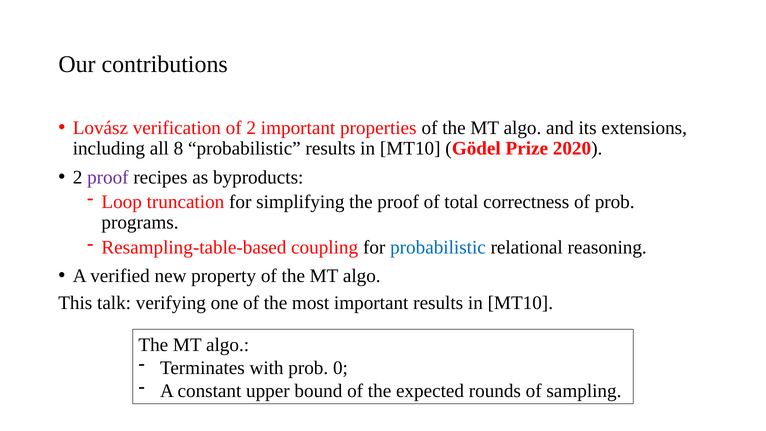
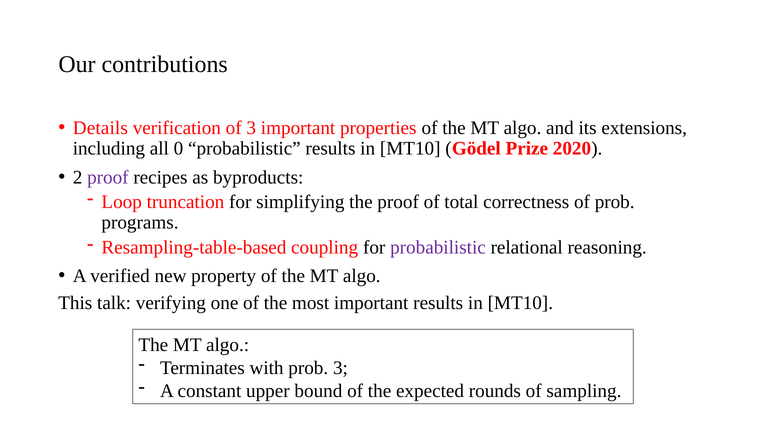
Lovász: Lovász -> Details (100, 128)
of 2: 2 -> 3 (251, 128)
8: 8 -> 0 (179, 148)
probabilistic colour: blue -> purple (438, 247)
prob 0: 0 -> 3 (340, 368)
